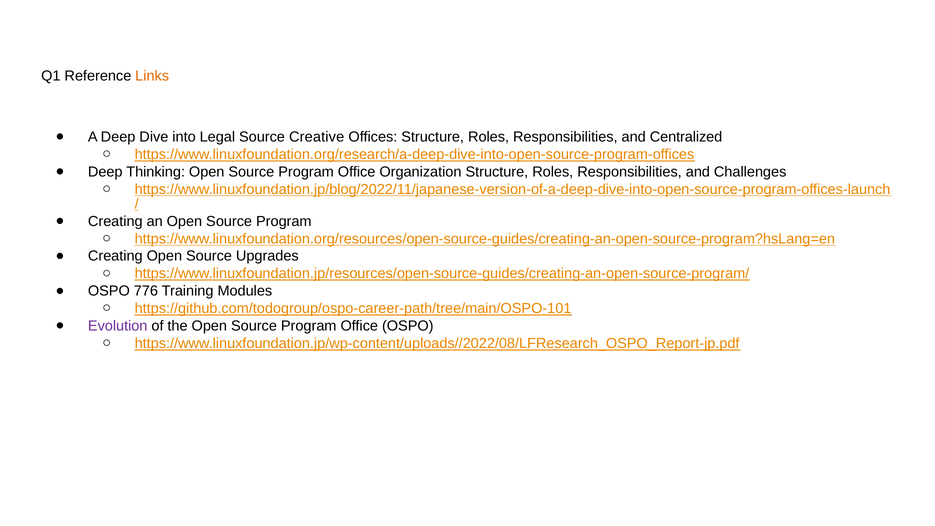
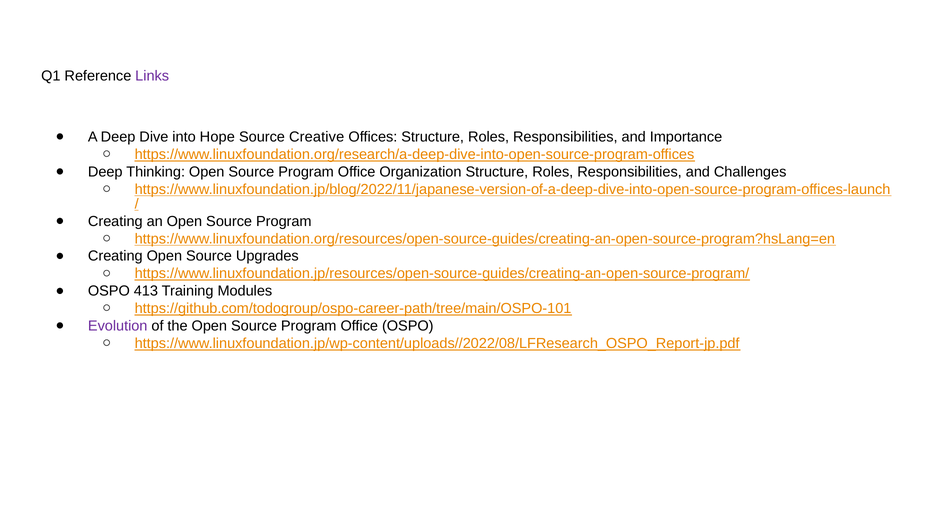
Links colour: orange -> purple (152, 76)
Legal: Legal -> Hope (217, 137)
Centralized: Centralized -> Importance (686, 137)
776: 776 -> 413 (146, 291)
